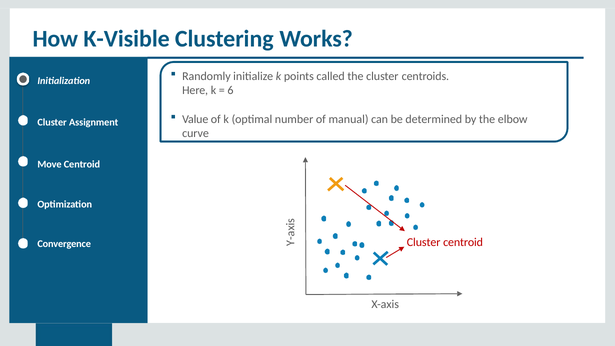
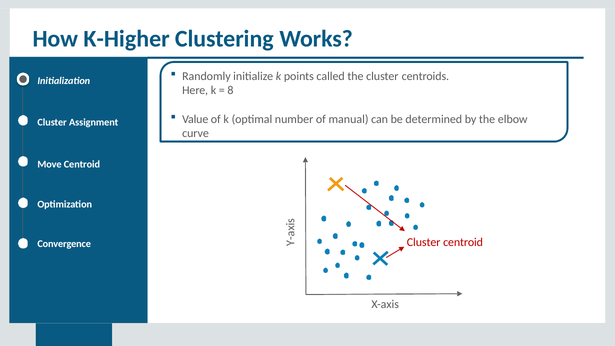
K-Visible: K-Visible -> K-Higher (127, 39)
6: 6 -> 8 (231, 90)
